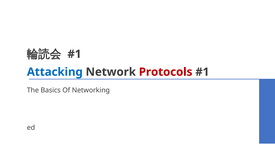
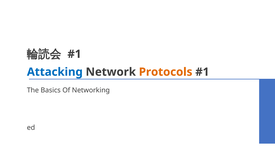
Protocols colour: red -> orange (166, 72)
